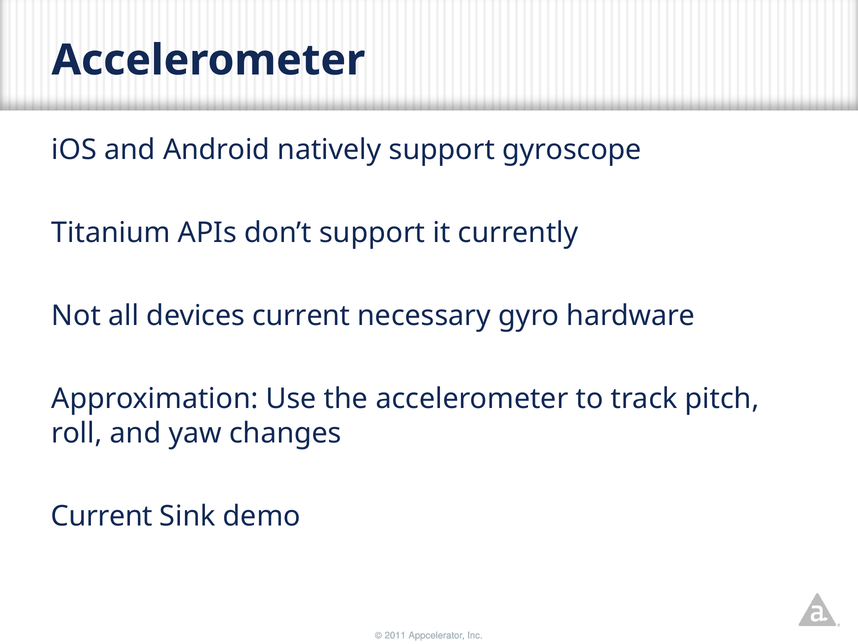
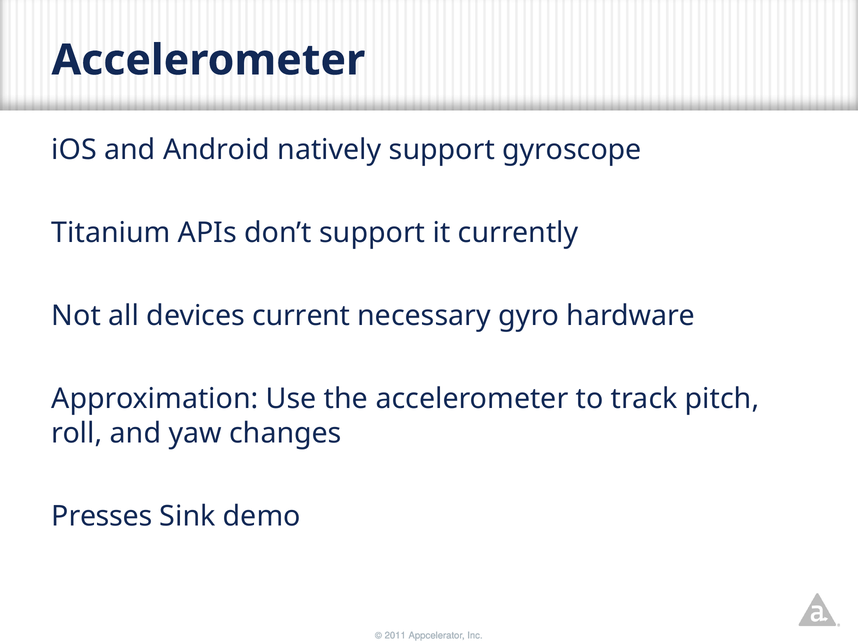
Current: Current -> Presses (102, 516)
